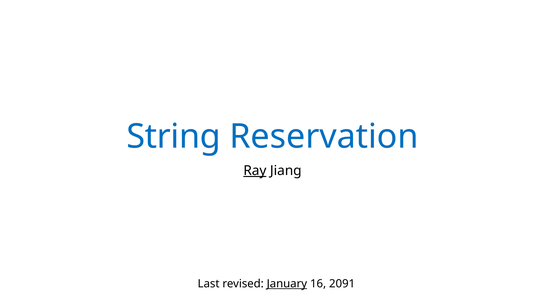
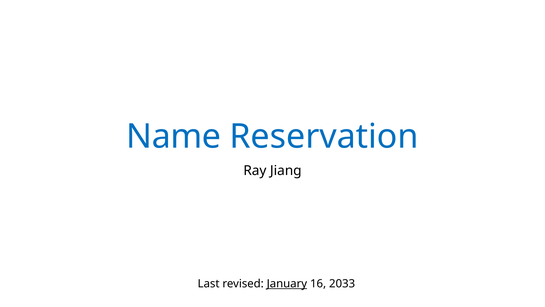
String: String -> Name (174, 136)
Ray underline: present -> none (255, 170)
2091: 2091 -> 2033 (342, 283)
